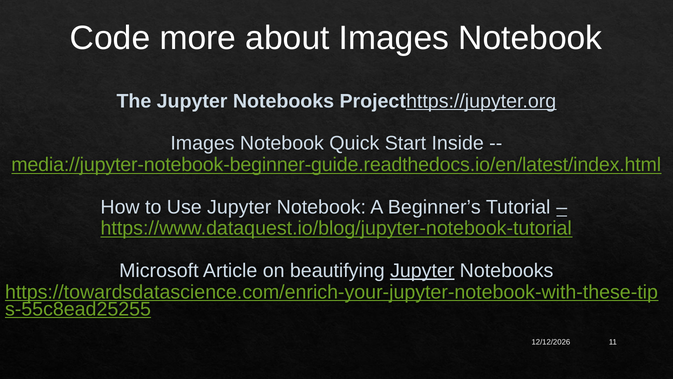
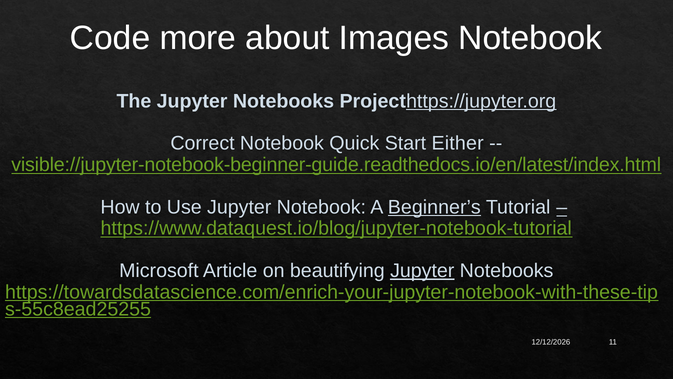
Images: Images -> Correct (203, 143)
Inside: Inside -> Either (458, 143)
media://jupyter-notebook-beginner-guide.readthedocs.io/en/latest/index.html: media://jupyter-notebook-beginner-guide.readthedocs.io/en/latest/index.html -> visible://jupyter-notebook-beginner-guide.readthedocs.io/en/latest/index.html (336, 165)
Beginner’s underline: none -> present (434, 207)
